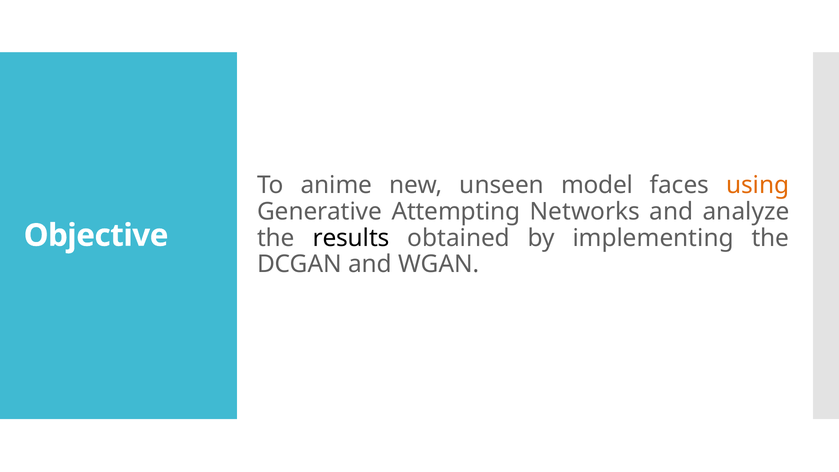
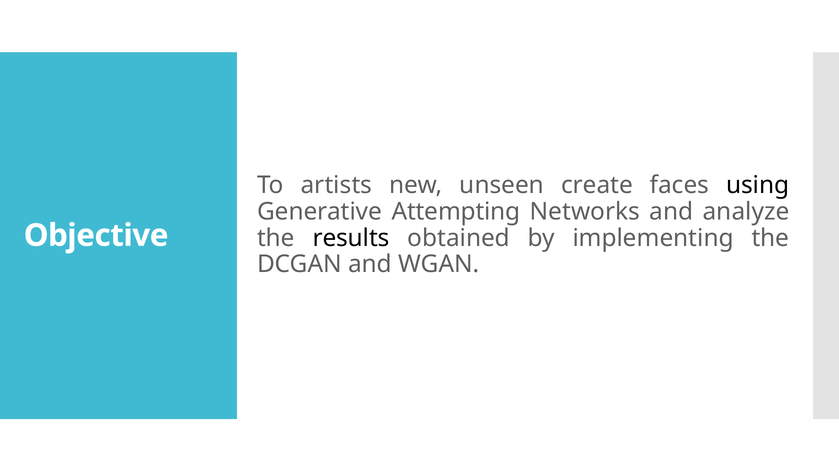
anime: anime -> artists (336, 185)
model: model -> create (597, 185)
using colour: orange -> black (758, 185)
